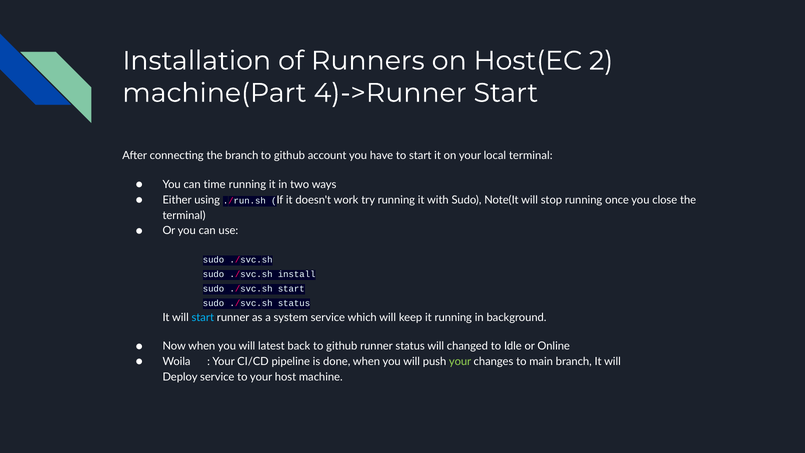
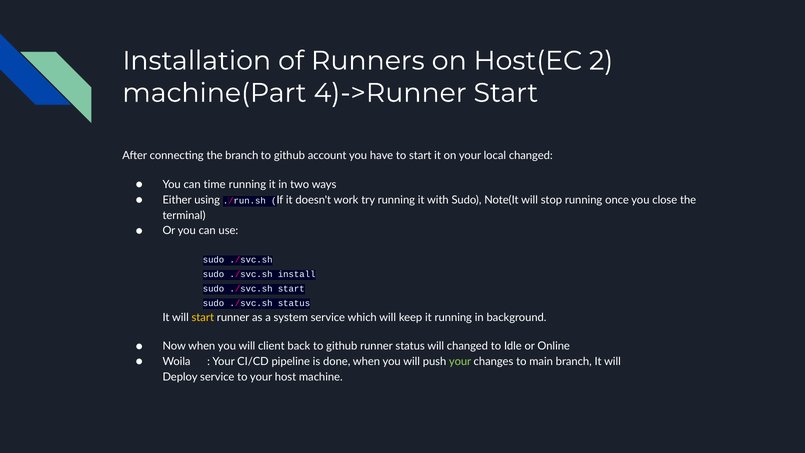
local terminal: terminal -> changed (531, 156)
start colour: light blue -> yellow (203, 317)
latest: latest -> client (271, 346)
